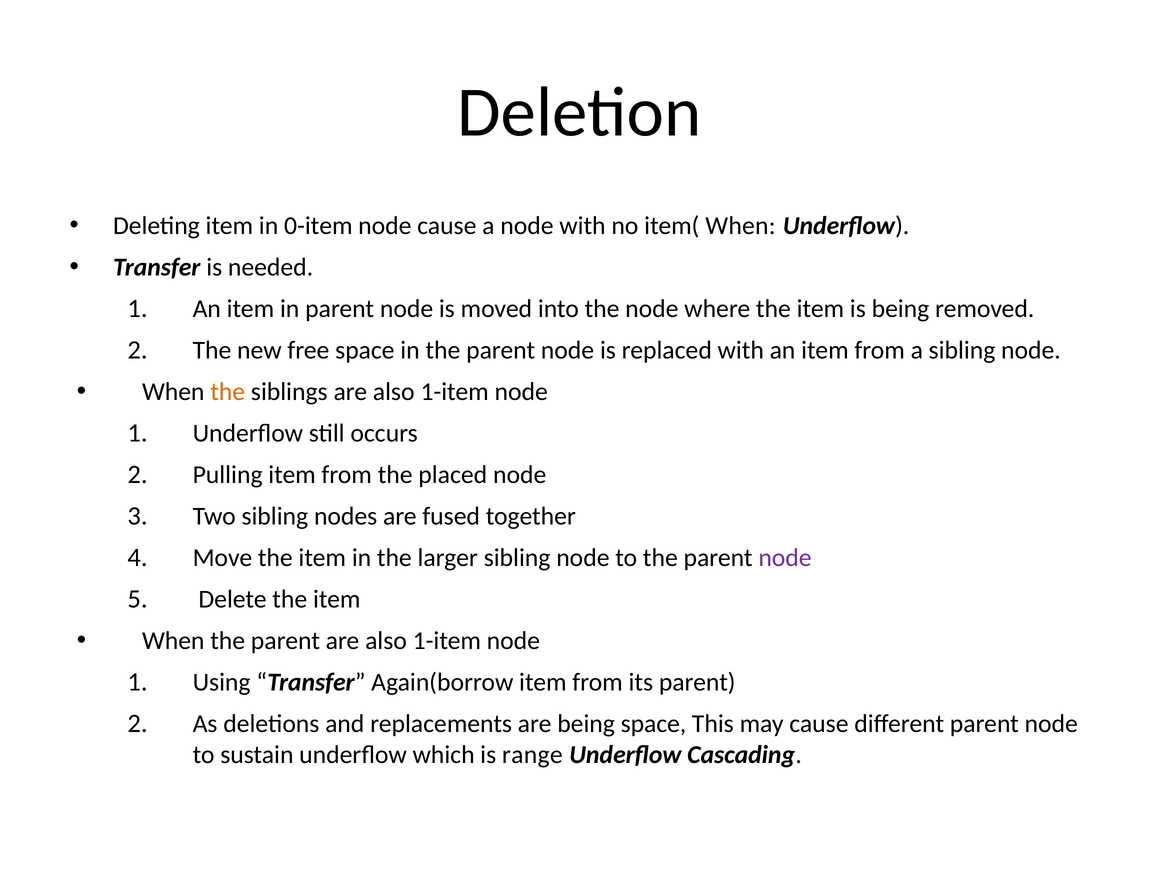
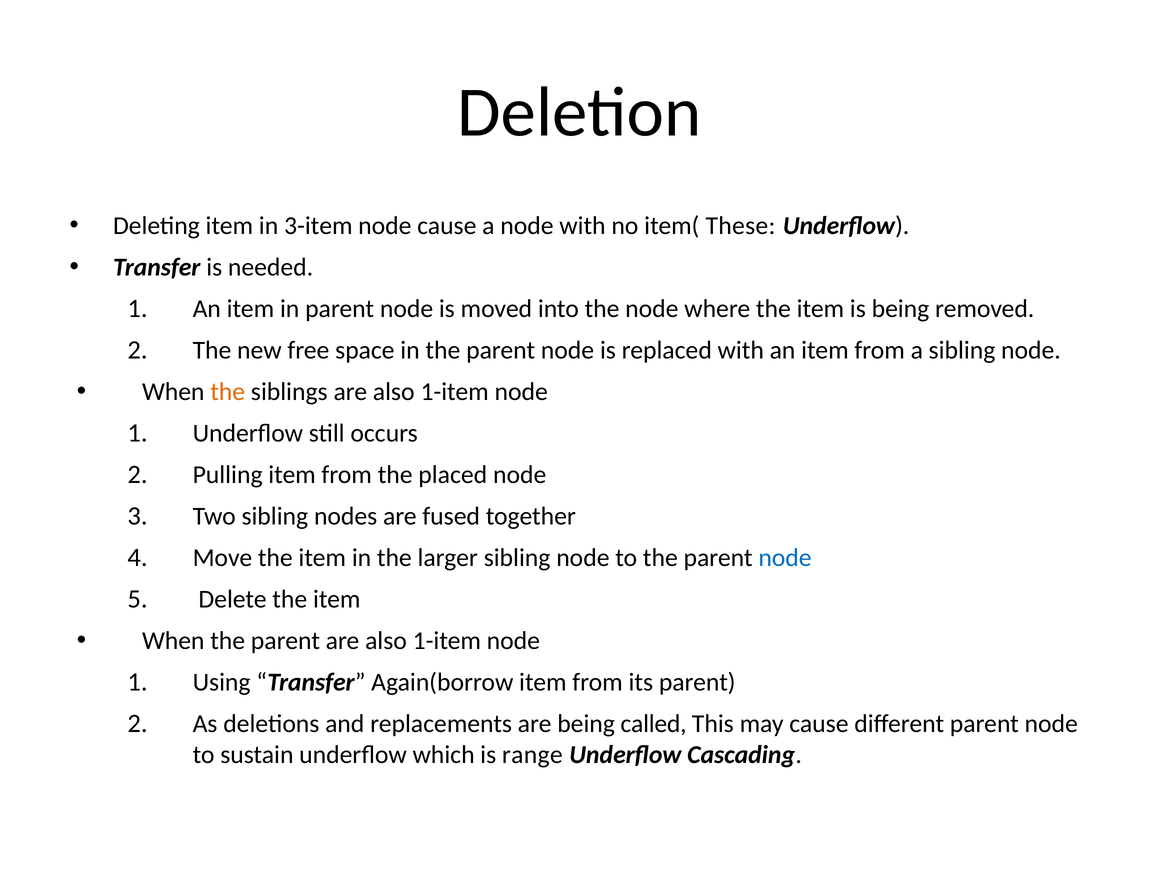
0-item: 0-item -> 3-item (318, 226)
item( When: When -> These (740, 226)
node colour: purple -> blue (785, 558)
being space: space -> called (654, 724)
